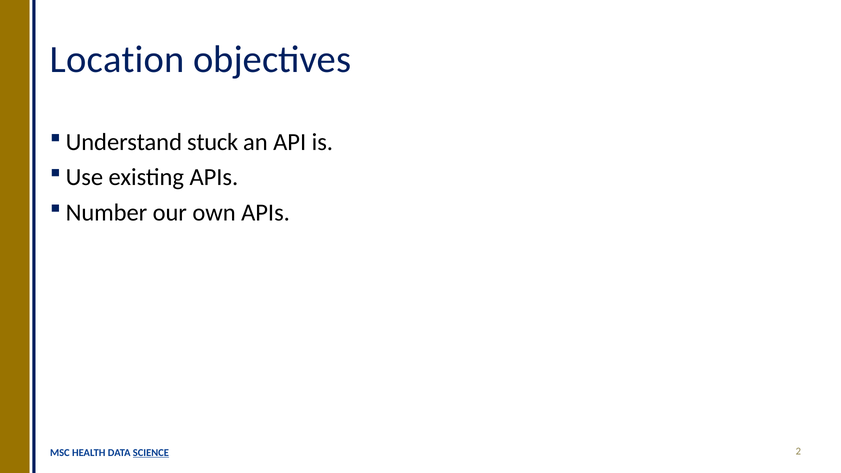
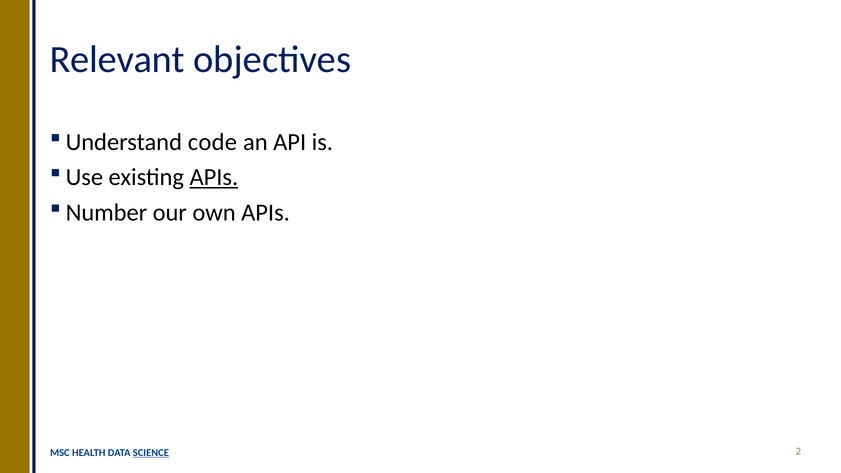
Location: Location -> Relevant (117, 59)
stuck: stuck -> code (212, 142)
APIs underline: none -> present (214, 177)
